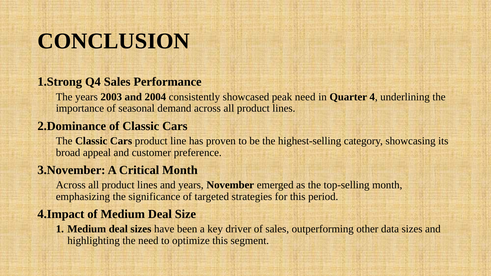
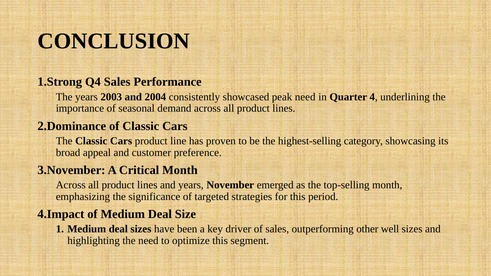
data: data -> well (390, 229)
